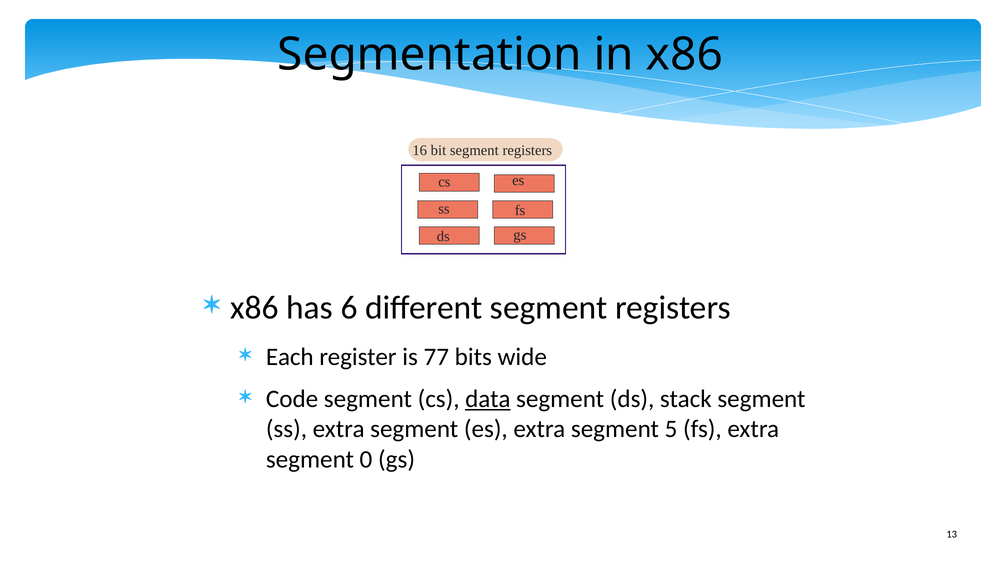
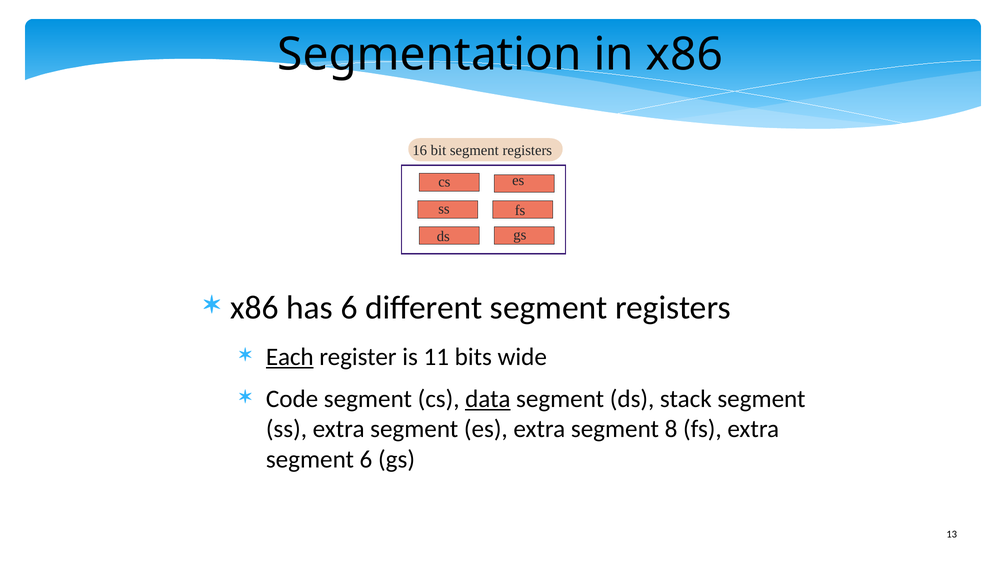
Each underline: none -> present (290, 357)
77: 77 -> 11 (436, 357)
5: 5 -> 8 (671, 429)
segment 0: 0 -> 6 (366, 459)
